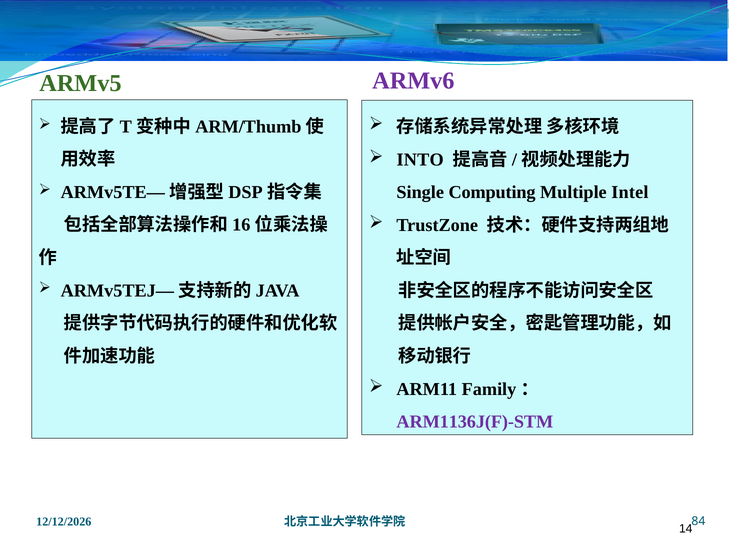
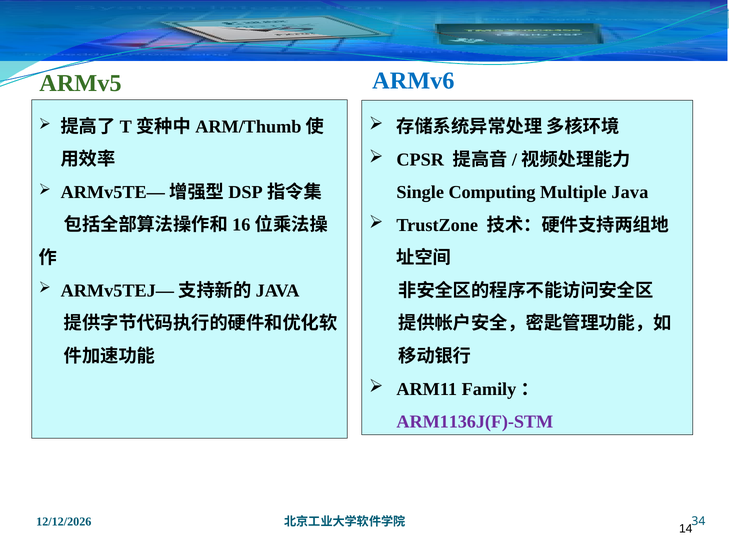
ARMv6 colour: purple -> blue (413, 81)
INTO: INTO -> CPSR (420, 160)
Intel: Intel -> Java (630, 193)
84: 84 -> 34 (698, 522)
